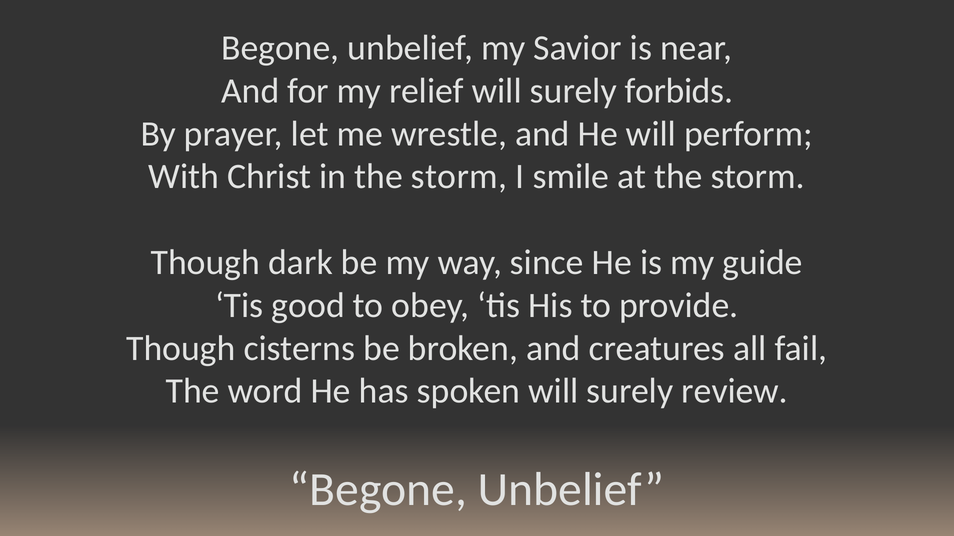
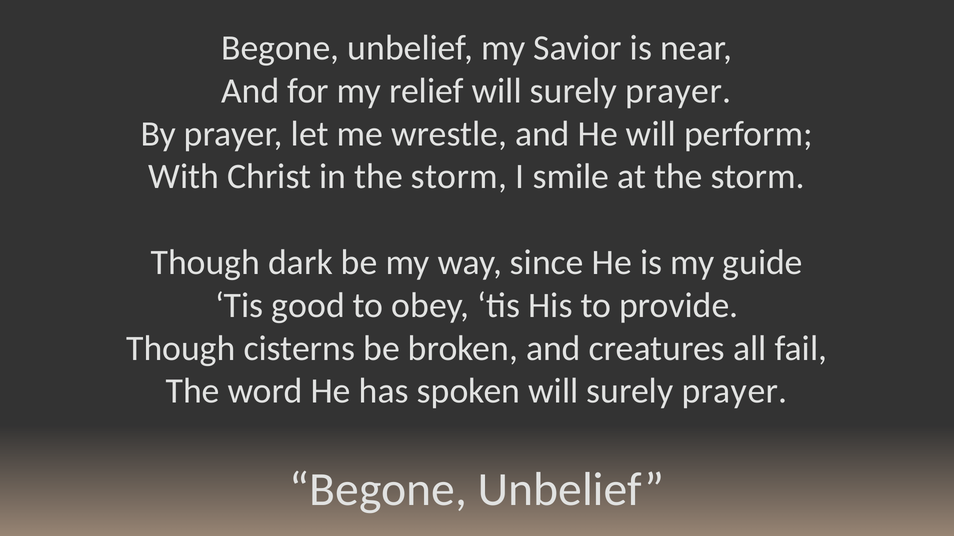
relief will surely forbids: forbids -> prayer (678, 91)
spoken will surely review: review -> prayer (734, 392)
